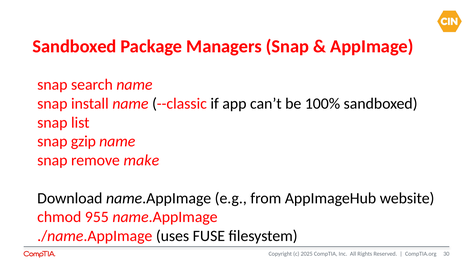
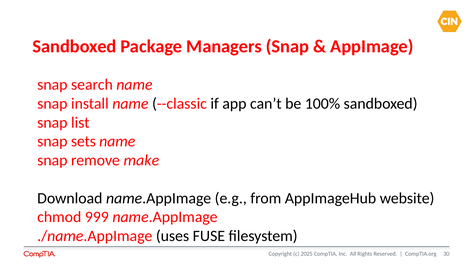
gzip: gzip -> sets (83, 141)
955: 955 -> 999 (97, 217)
